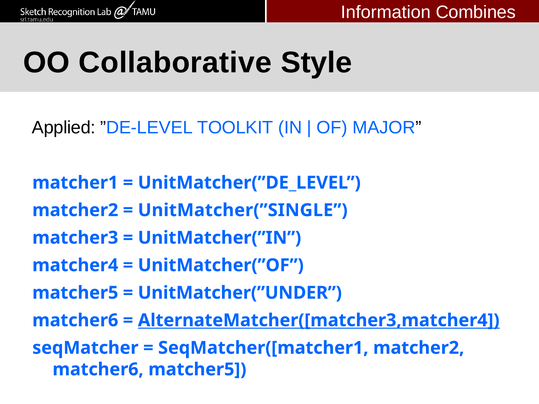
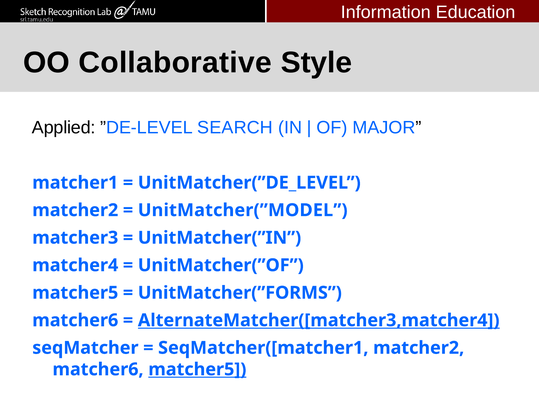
Combines: Combines -> Education (476, 12)
TOOLKIT: TOOLKIT -> SEARCH (235, 128)
UnitMatcher(”SINGLE: UnitMatcher(”SINGLE -> UnitMatcher(”MODEL (243, 210)
UnitMatcher(”UNDER: UnitMatcher(”UNDER -> UnitMatcher(”FORMS (240, 293)
matcher5 underline: none -> present (197, 370)
